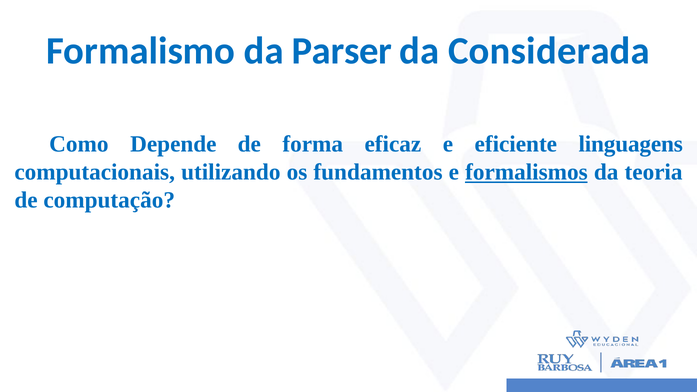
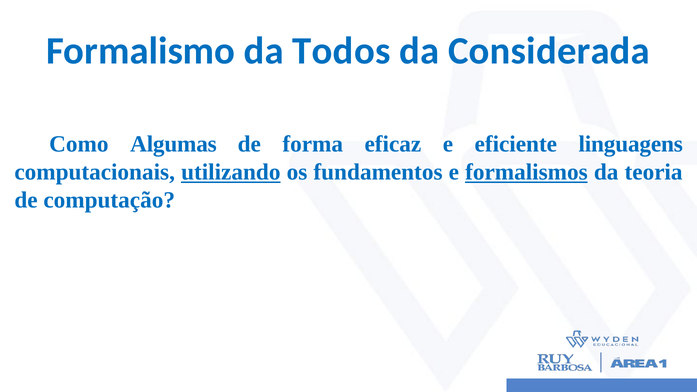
Parser: Parser -> Todos (341, 51)
Depende: Depende -> Algumas (173, 144)
utilizando underline: none -> present (231, 172)
